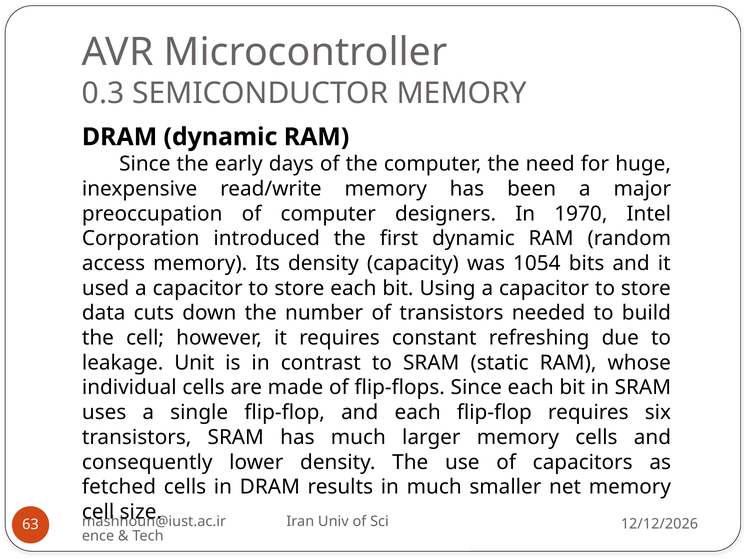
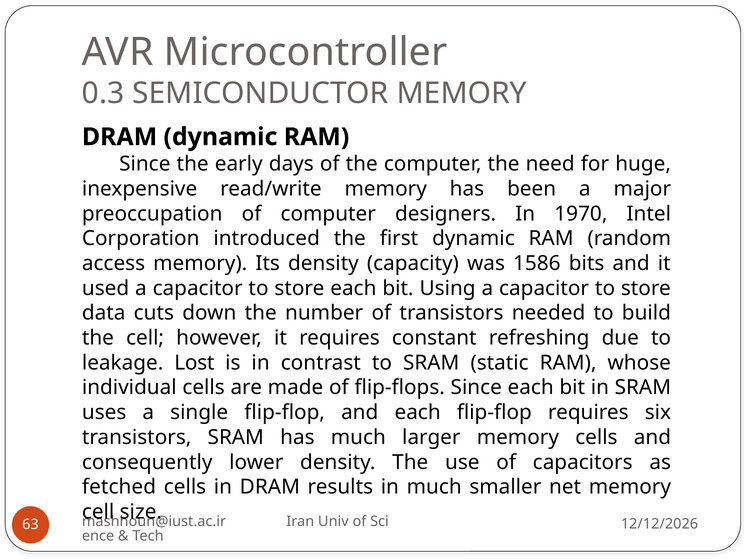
1054: 1054 -> 1586 (537, 264)
Unit: Unit -> Lost (194, 363)
